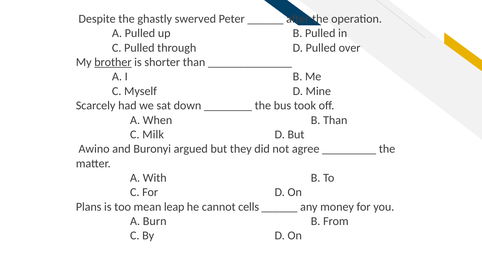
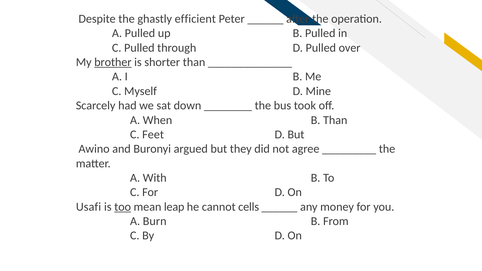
swerved: swerved -> efficient (195, 19)
Milk: Milk -> Feet (153, 135)
Plans: Plans -> Usafi (89, 207)
too underline: none -> present (123, 207)
